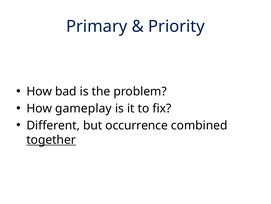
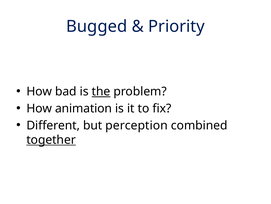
Primary: Primary -> Bugged (97, 26)
the underline: none -> present (101, 91)
gameplay: gameplay -> animation (84, 108)
occurrence: occurrence -> perception (137, 125)
